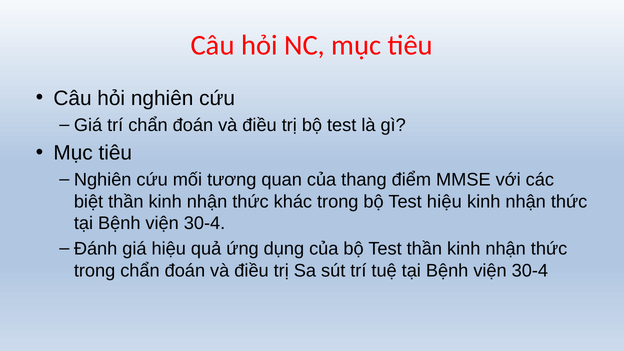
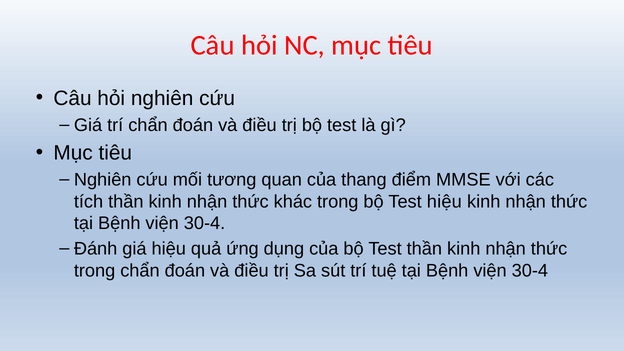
biệt: biệt -> tích (89, 202)
